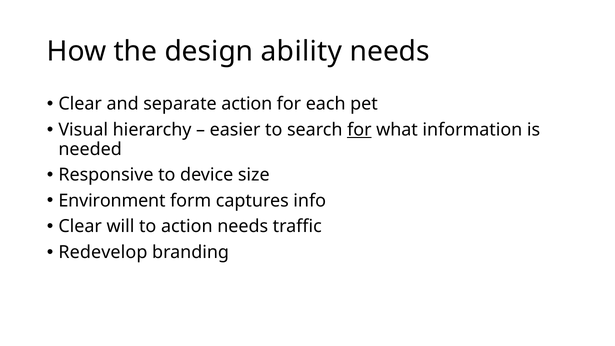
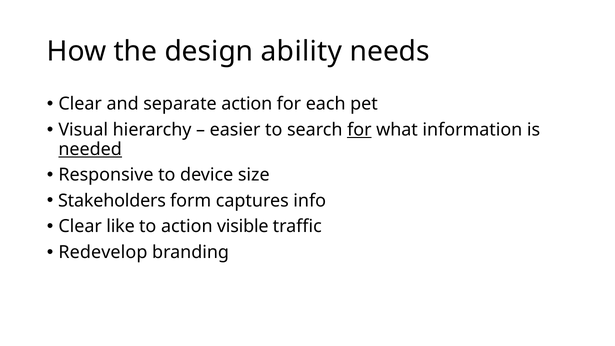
needed underline: none -> present (90, 149)
Environment: Environment -> Stakeholders (112, 201)
will: will -> like (121, 226)
action needs: needs -> visible (243, 226)
